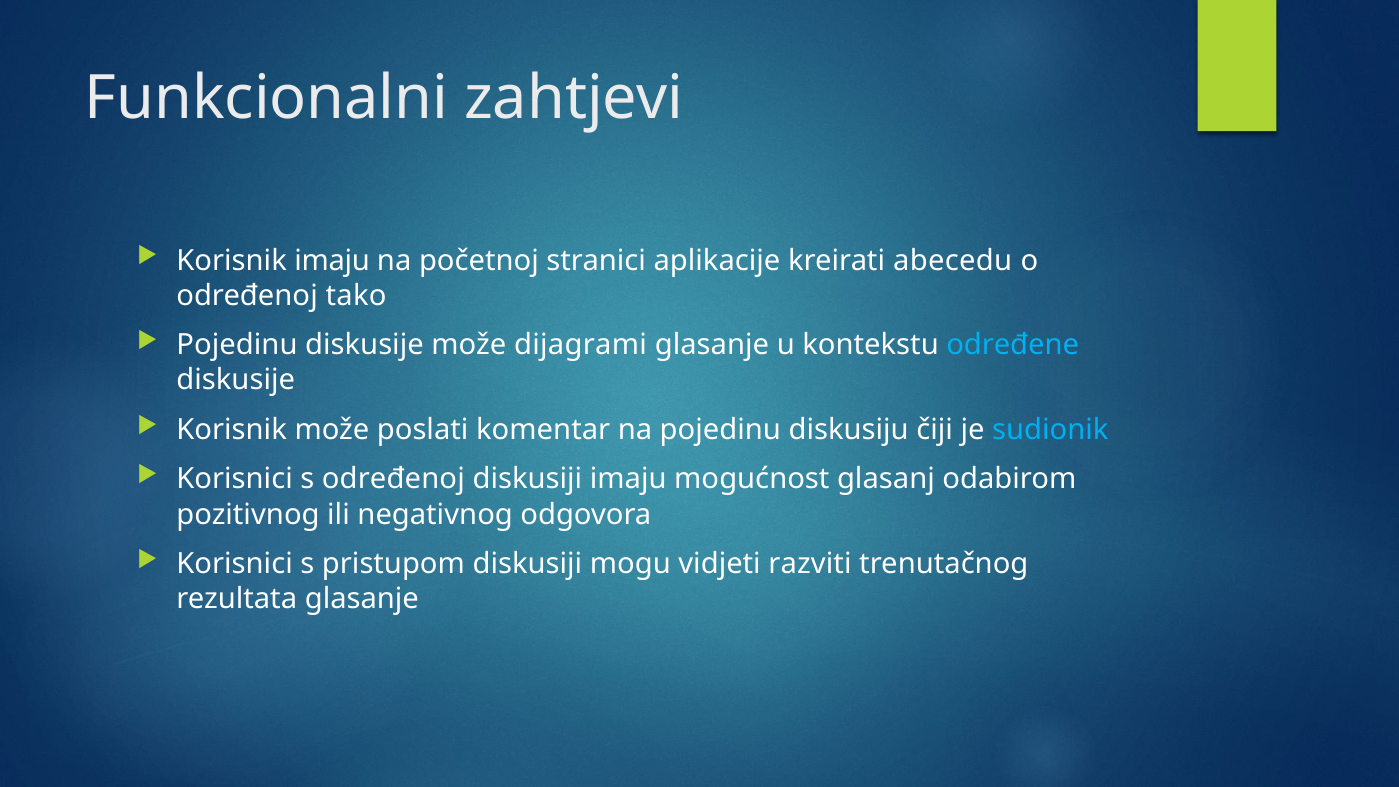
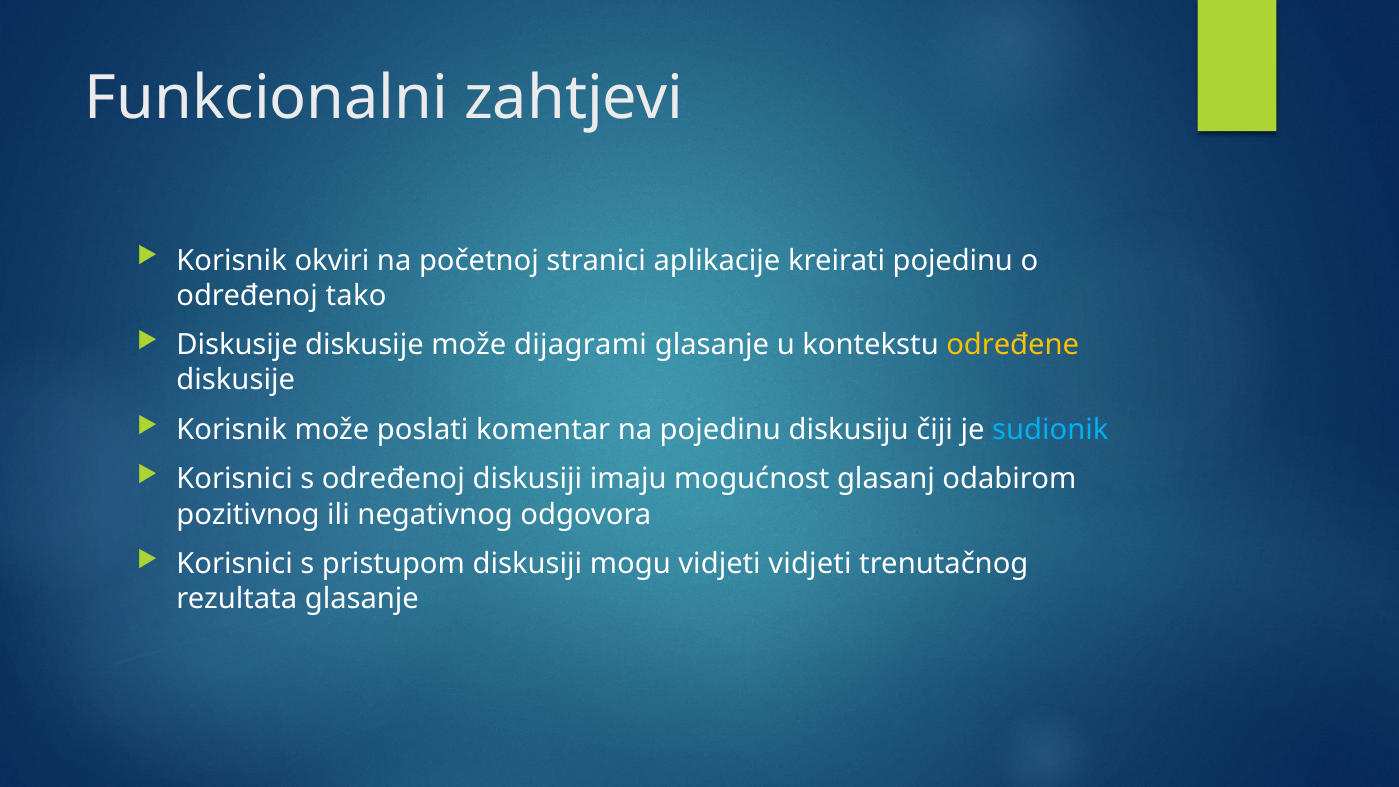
Korisnik imaju: imaju -> okviri (332, 260)
kreirati abecedu: abecedu -> pojedinu (953, 260)
Pojedinu: Pojedinu -> Diskusije (237, 345)
određene colour: light blue -> yellow (1013, 345)
vidjeti razviti: razviti -> vidjeti (810, 564)
